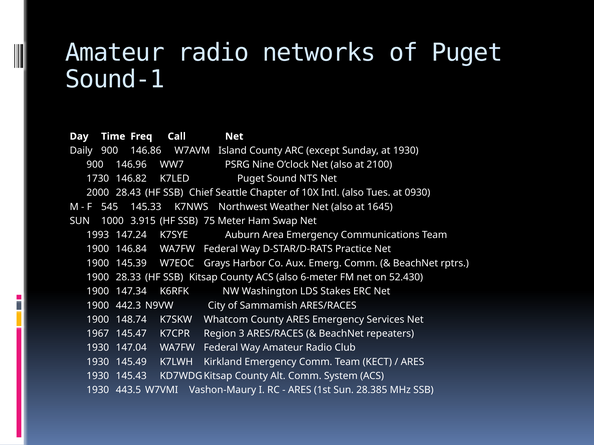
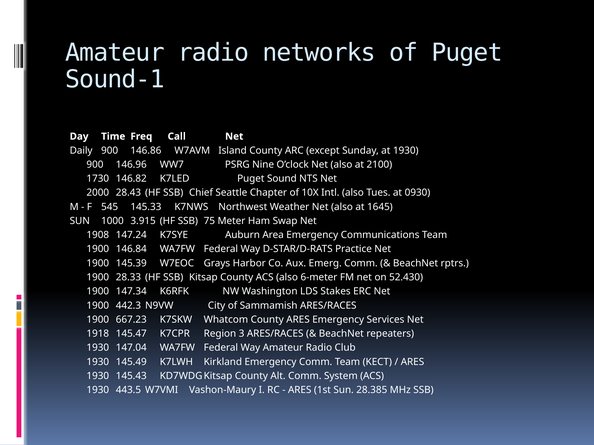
1993: 1993 -> 1908 (98, 235)
148.74: 148.74 -> 667.23 (131, 320)
1967: 1967 -> 1918 (98, 334)
